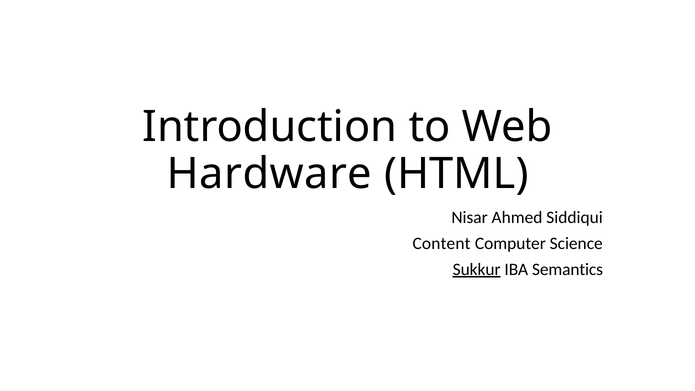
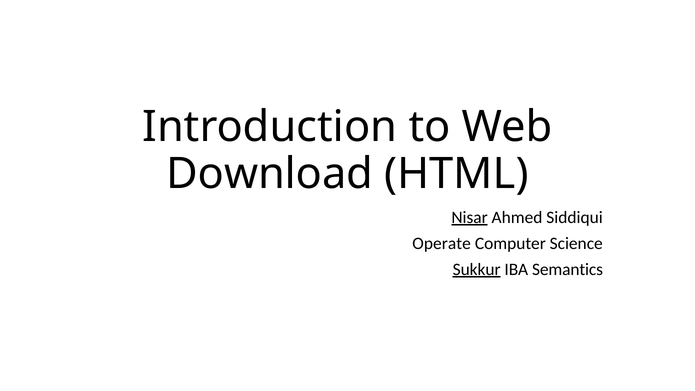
Hardware: Hardware -> Download (270, 174)
Nisar underline: none -> present (470, 217)
Content: Content -> Operate (442, 243)
